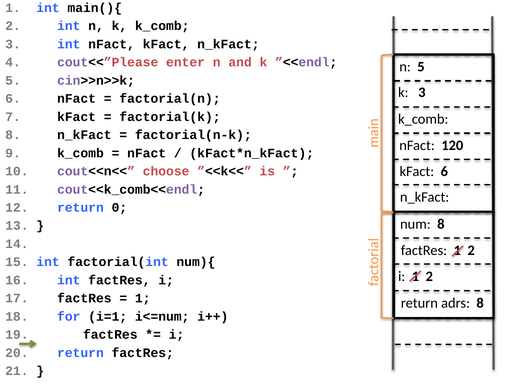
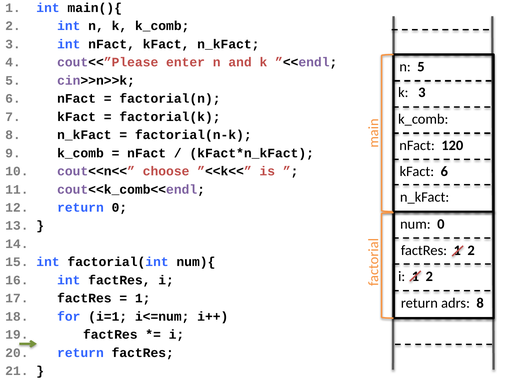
num 8: 8 -> 0 (441, 224)
